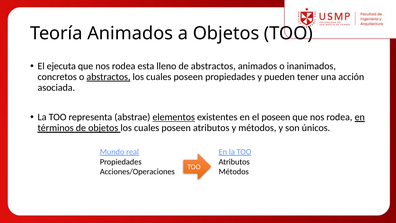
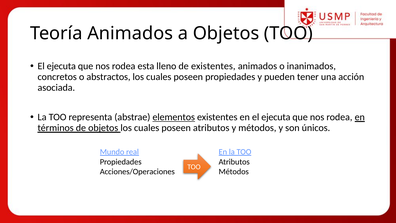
de abstractos: abstractos -> existentes (213, 66)
abstractos underline: present -> none (108, 77)
en el poseen: poseen -> ejecuta (276, 117)
